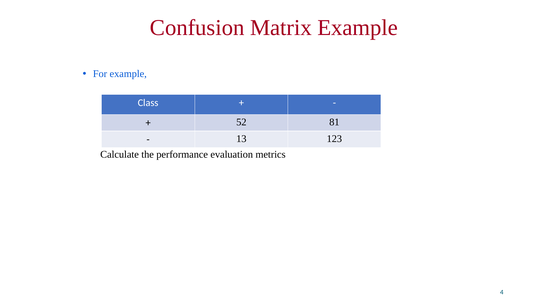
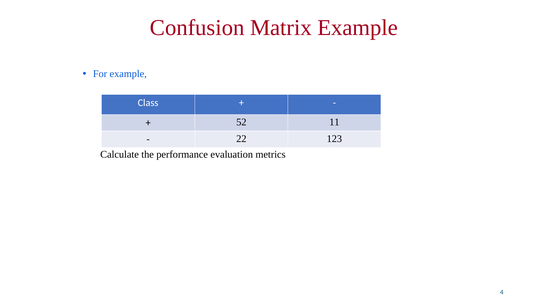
81: 81 -> 11 (334, 123)
13: 13 -> 22 (241, 139)
